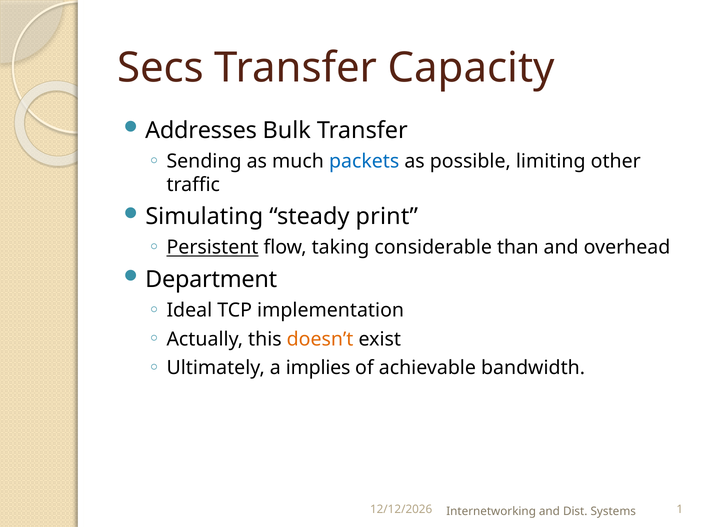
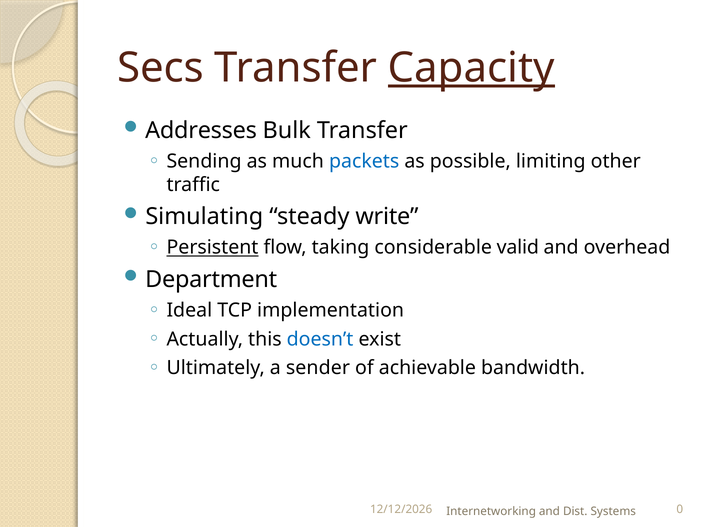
Capacity underline: none -> present (471, 68)
print: print -> write (387, 217)
than: than -> valid (518, 248)
doesn’t colour: orange -> blue (320, 339)
implies: implies -> sender (318, 368)
1: 1 -> 0 (680, 510)
